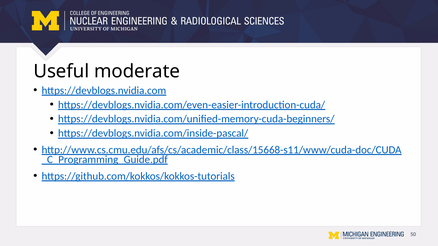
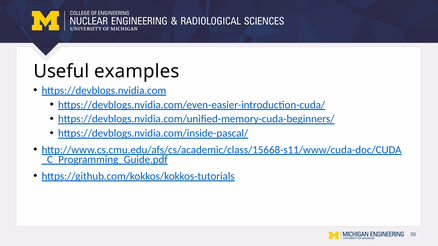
moderate: moderate -> examples (137, 72)
